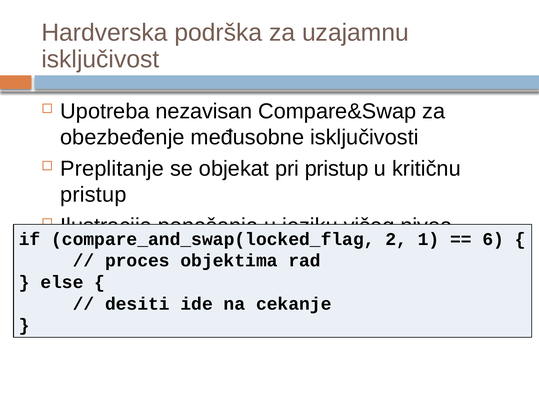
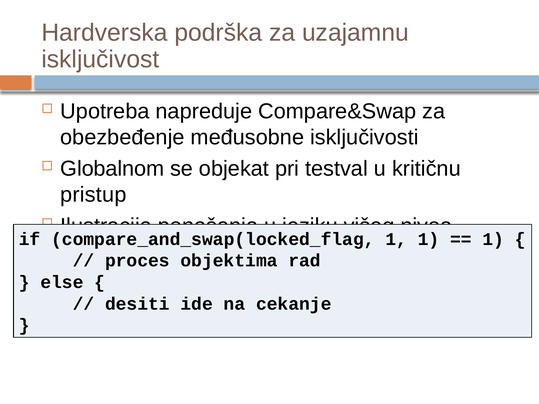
nezavisan: nezavisan -> napreduje (204, 112)
Preplitanje: Preplitanje -> Globalnom (112, 169)
pri pristup: pristup -> testval (337, 169)
compare_and_swap(locked_flag 2: 2 -> 1 (396, 239)
6: 6 -> 1 (493, 239)
